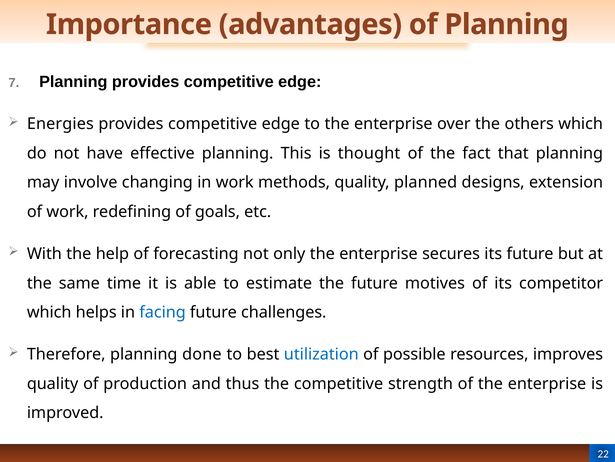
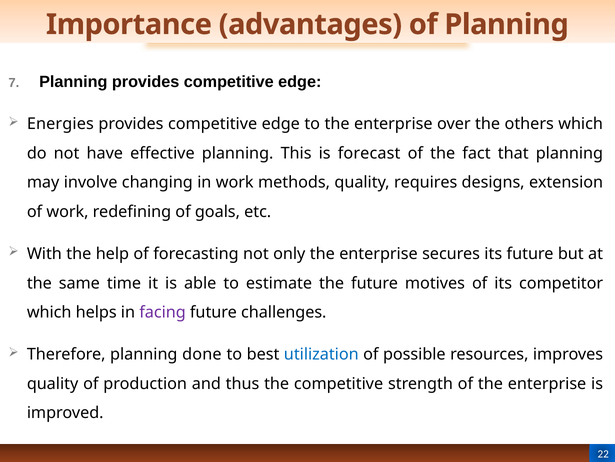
thought: thought -> forecast (369, 153)
planned: planned -> requires (426, 182)
facing colour: blue -> purple (163, 312)
